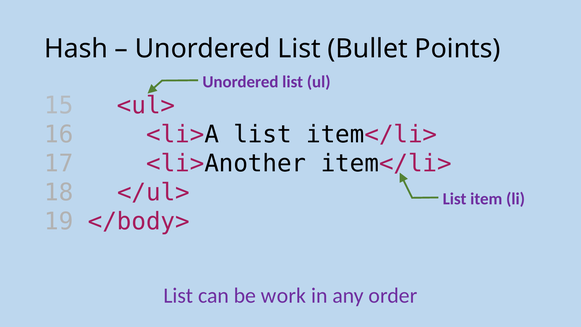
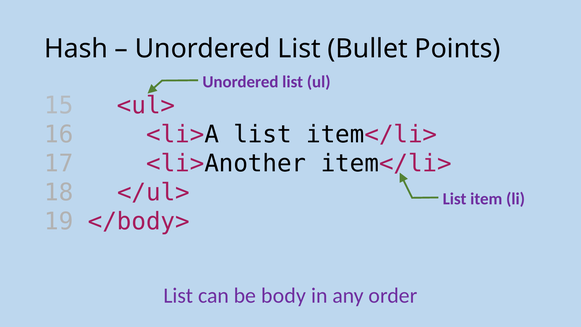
work: work -> body (283, 295)
